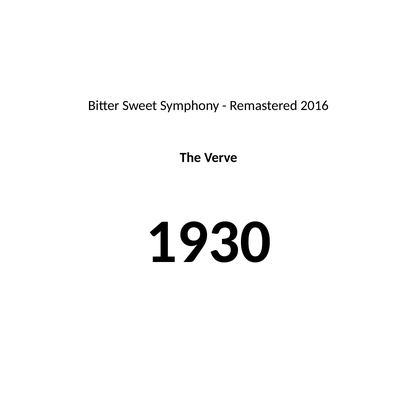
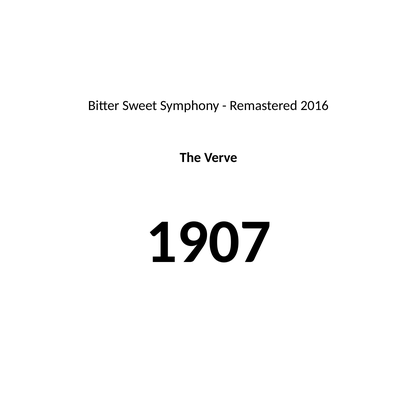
1930: 1930 -> 1907 (208, 242)
